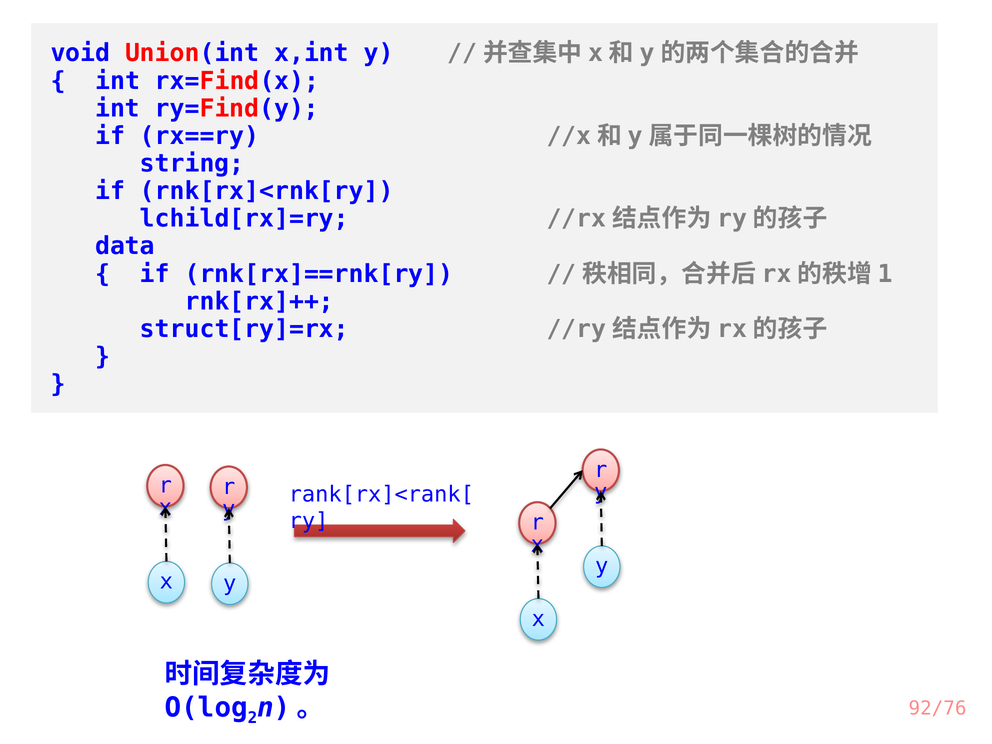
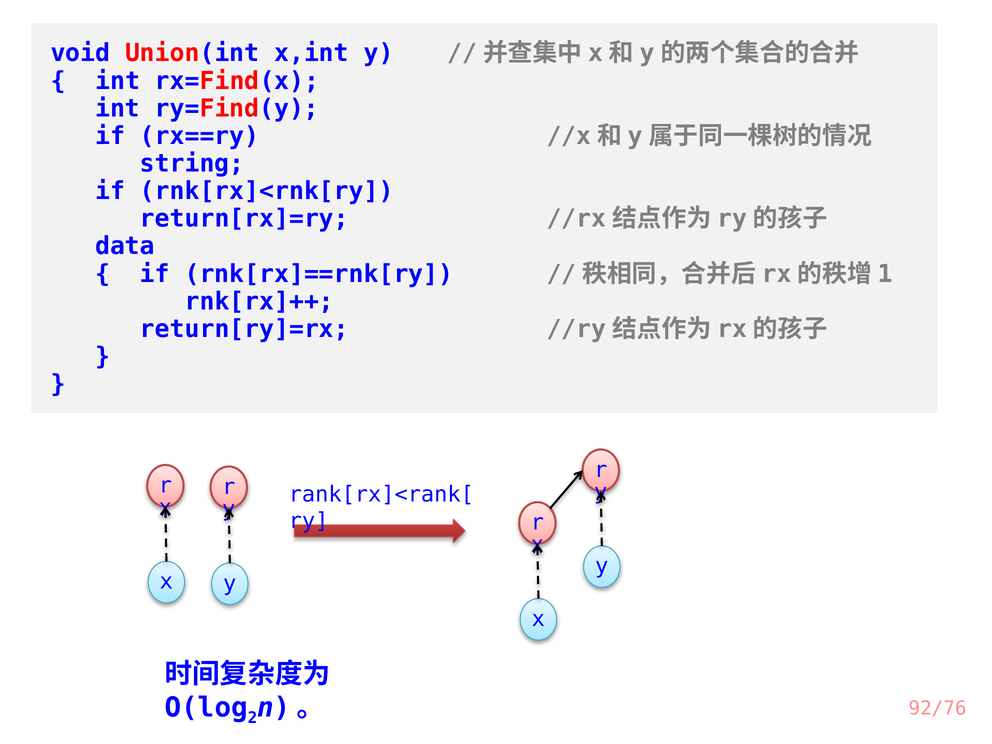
lchild[rx]=ry: lchild[rx]=ry -> return[rx]=ry (244, 219)
struct[ry]=rx: struct[ry]=rx -> return[ry]=rx (244, 329)
